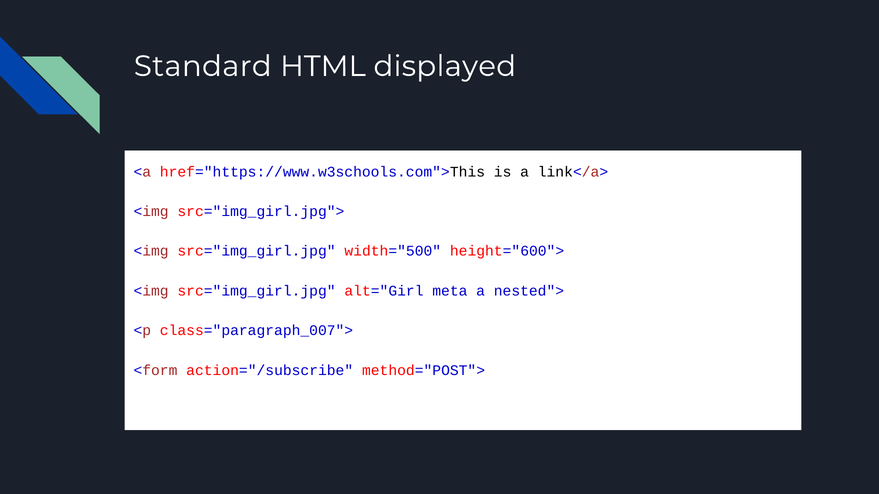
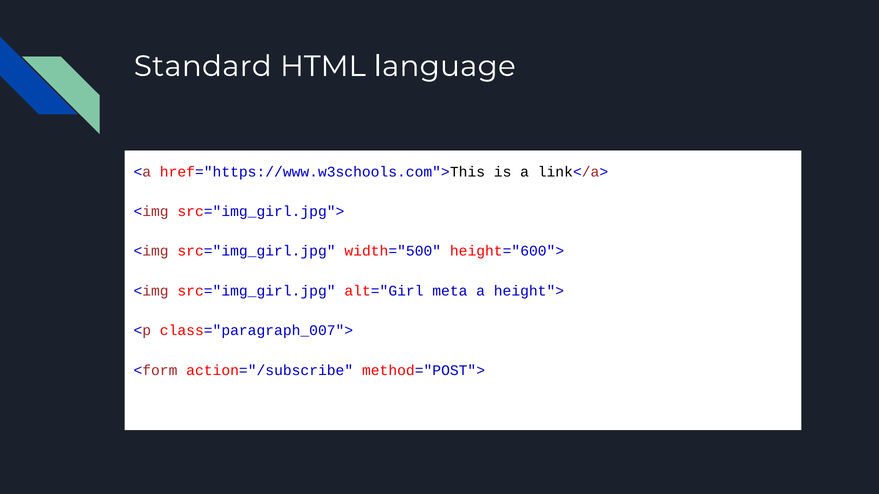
displayed: displayed -> language (445, 66)
nested">: nested"> -> height"> (529, 291)
